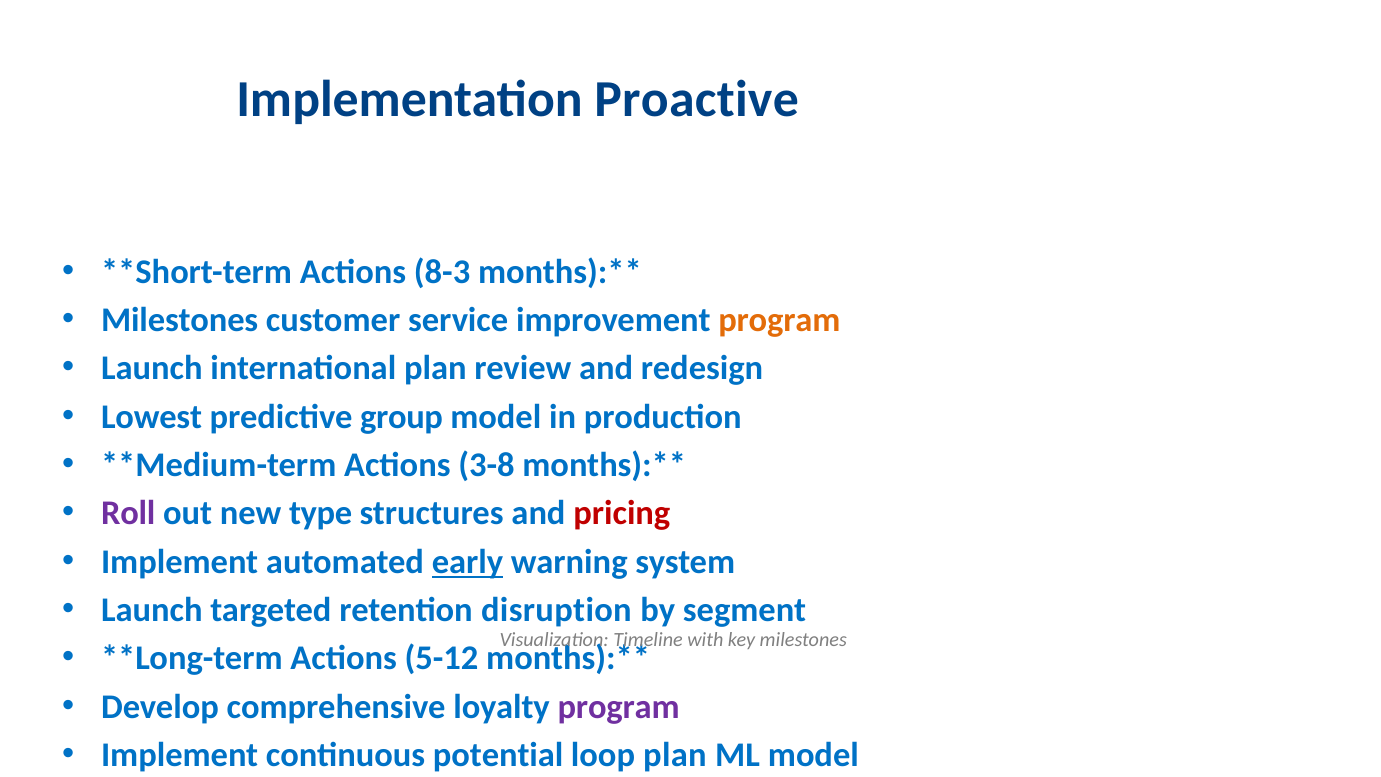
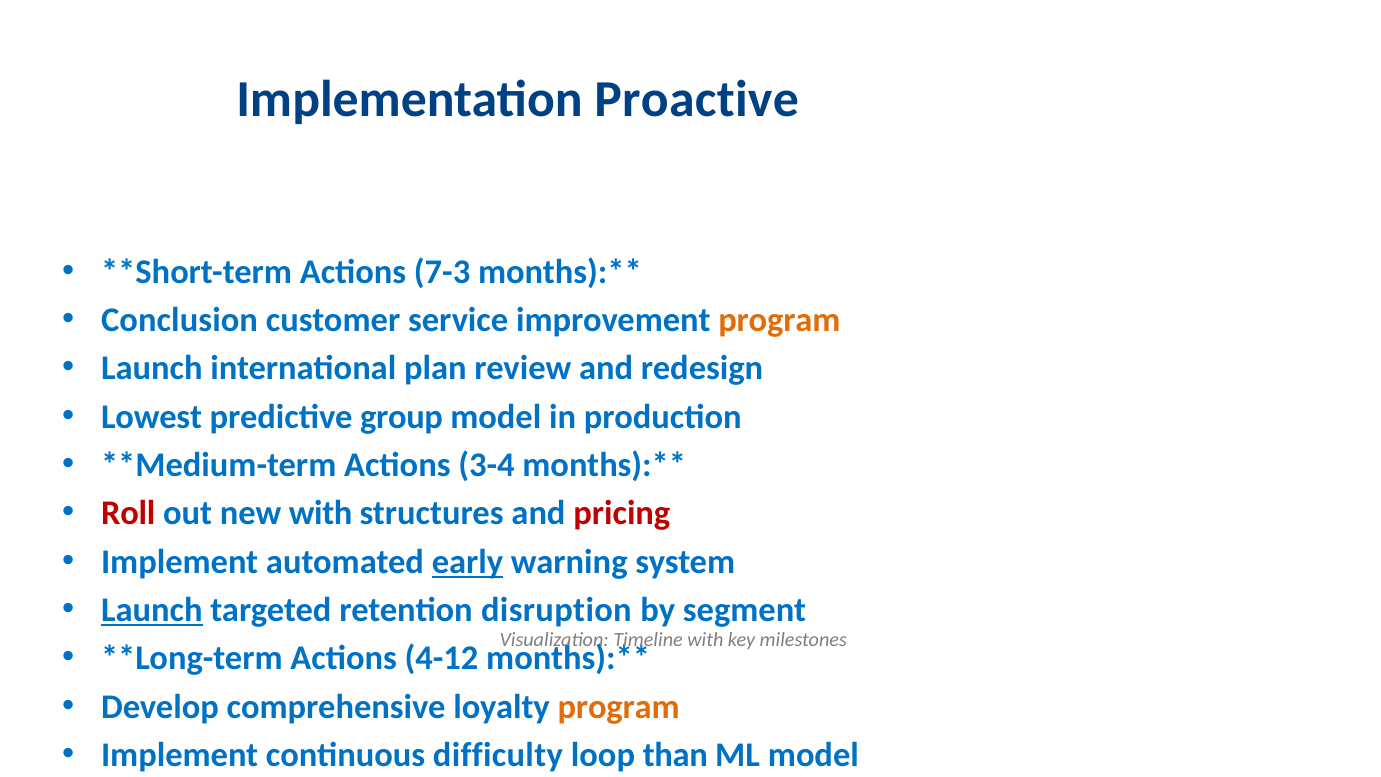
8-3: 8-3 -> 7-3 (442, 272)
Milestones: Milestones -> Conclusion (180, 320)
3-8: 3-8 -> 3-4 (486, 465)
Roll colour: purple -> red (128, 513)
new type: type -> with (321, 513)
Launch underline: none -> present (152, 610)
5-12: 5-12 -> 4-12 (442, 658)
program colour: purple -> orange (619, 707)
potential: potential -> difficulty (498, 755)
loop plan: plan -> than (675, 755)
